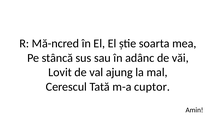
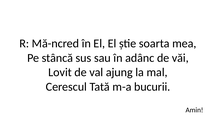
cuptor: cuptor -> bucurii (152, 86)
